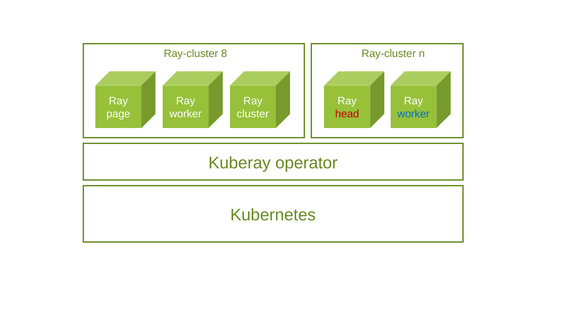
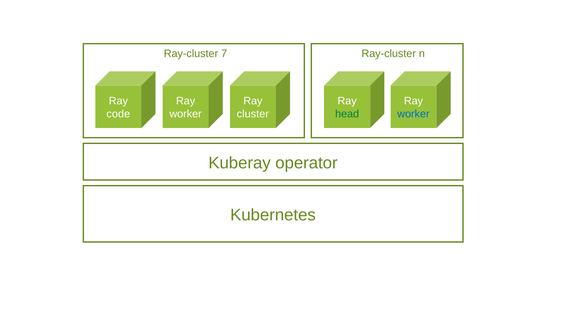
8: 8 -> 7 (224, 54)
page: page -> code (118, 114)
head colour: red -> green (347, 114)
